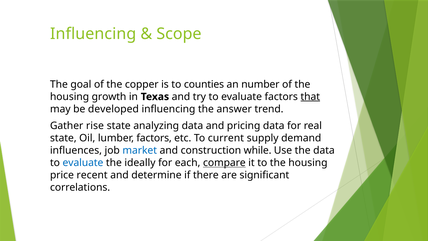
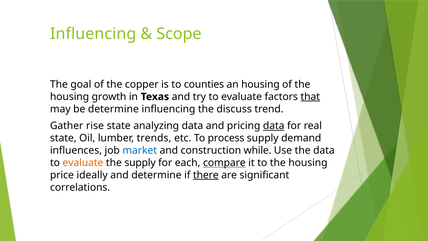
an number: number -> housing (260, 84)
be developed: developed -> determine (113, 109)
answer: answer -> discuss (234, 109)
data underline: none -> present (274, 126)
lumber factors: factors -> trends (154, 138)
current: current -> process (226, 138)
evaluate colour: blue -> orange (83, 163)
the ideally: ideally -> supply (140, 163)
recent: recent -> ideally (92, 175)
there underline: none -> present (206, 175)
